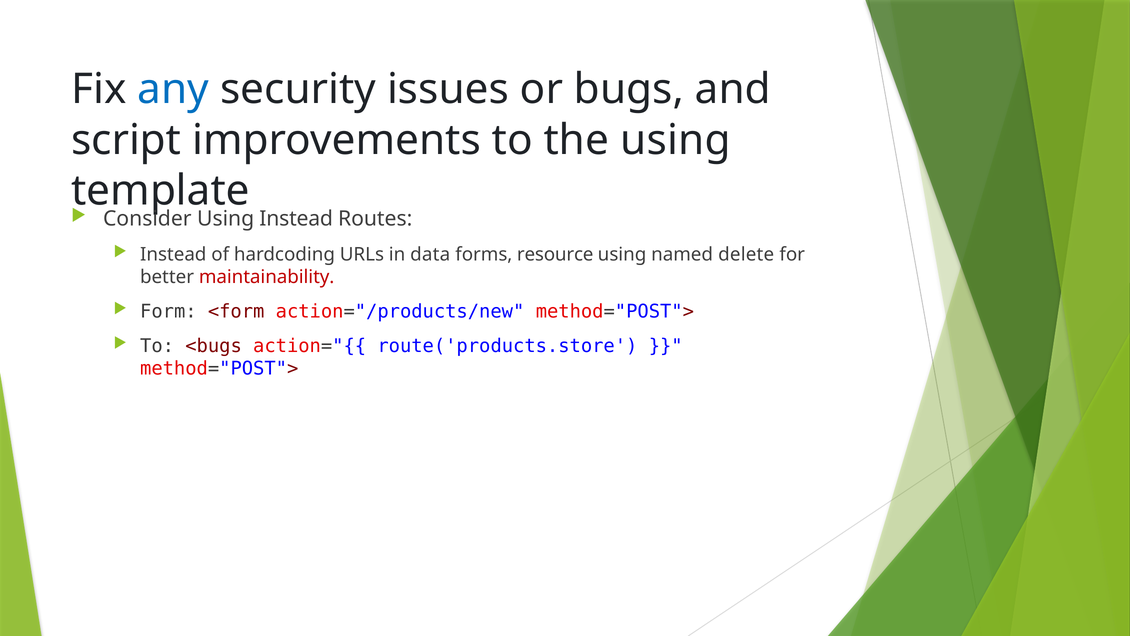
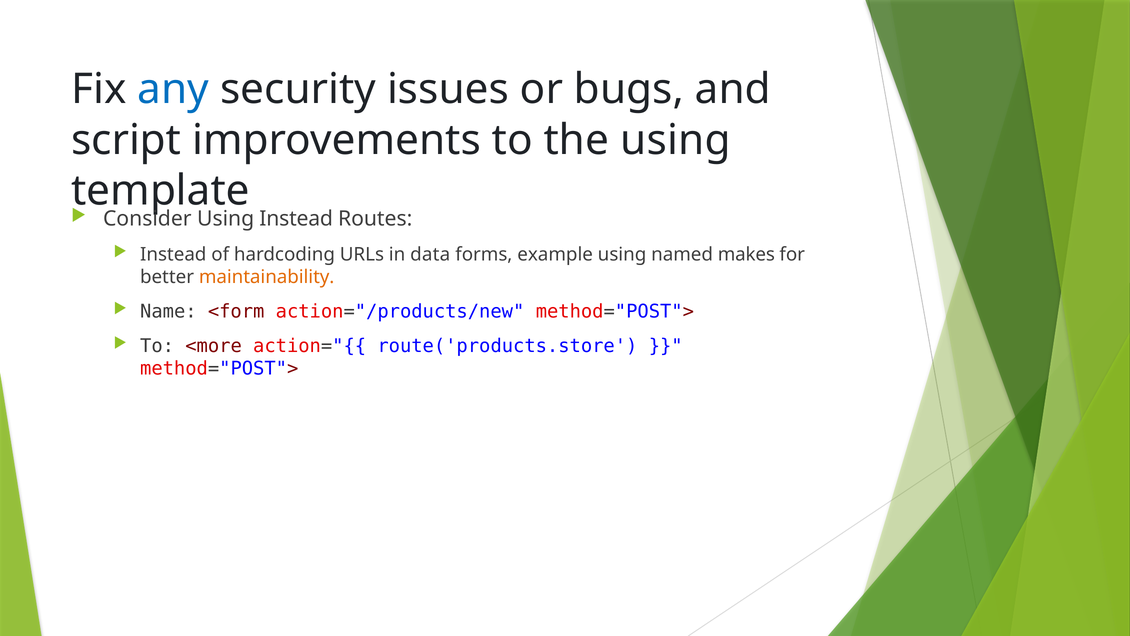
resource: resource -> example (555, 254)
delete: delete -> makes (746, 254)
maintainability colour: red -> orange (267, 277)
Form: Form -> Name (168, 311)
<bugs: <bugs -> <more (214, 346)
